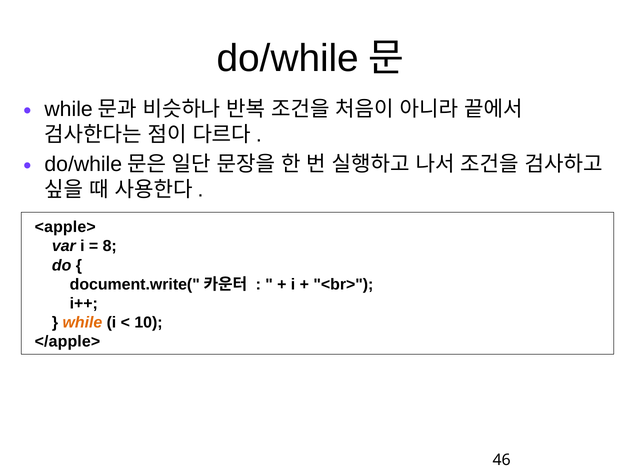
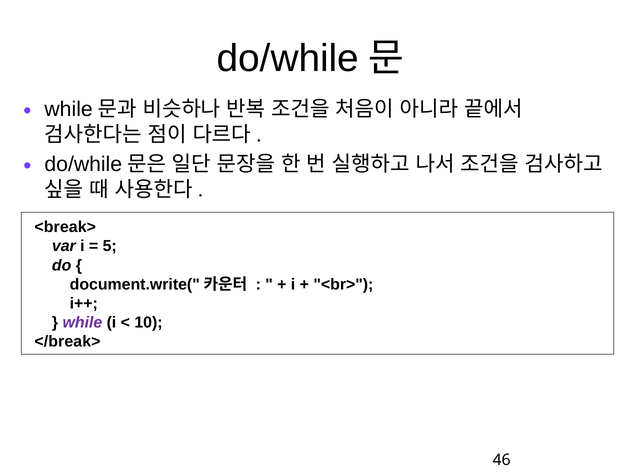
<apple>: <apple> -> <break> (65, 227)
8: 8 -> 5 (110, 246)
while colour: orange -> purple (82, 323)
</apple>: </apple> -> </break> (67, 342)
